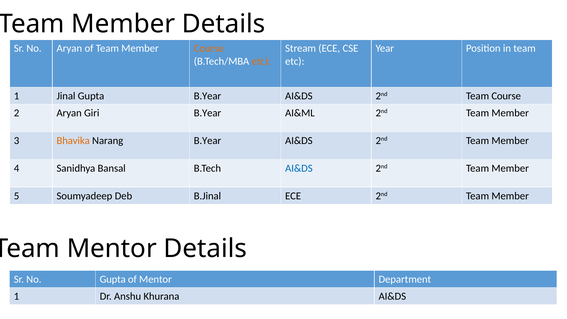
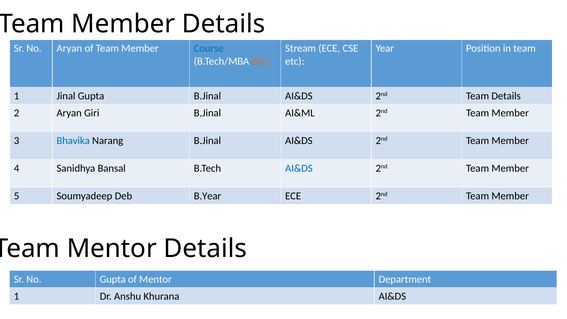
Course colour: orange -> blue (209, 48)
Gupta B.Year: B.Year -> B.Jinal (207, 96)
Team Course: Course -> Details (506, 96)
Giri B.Year: B.Year -> B.Jinal (207, 113)
Bhavika colour: orange -> blue (73, 141)
Narang B.Year: B.Year -> B.Jinal (207, 141)
B.Jinal: B.Jinal -> B.Year (207, 196)
